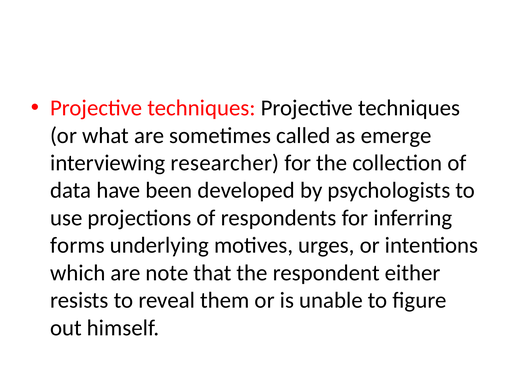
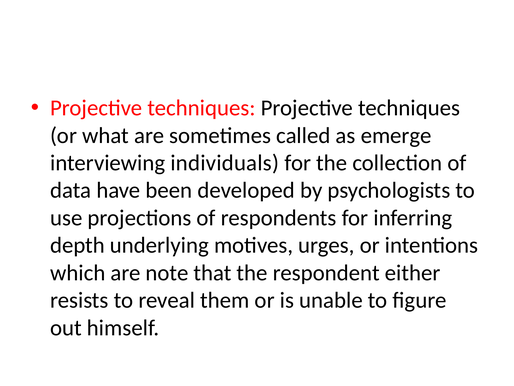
researcher: researcher -> individuals (225, 163)
forms: forms -> depth (77, 245)
